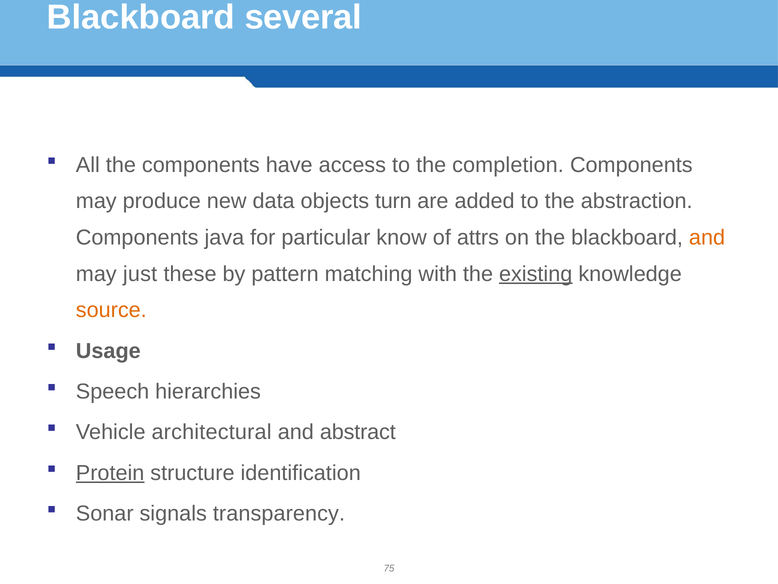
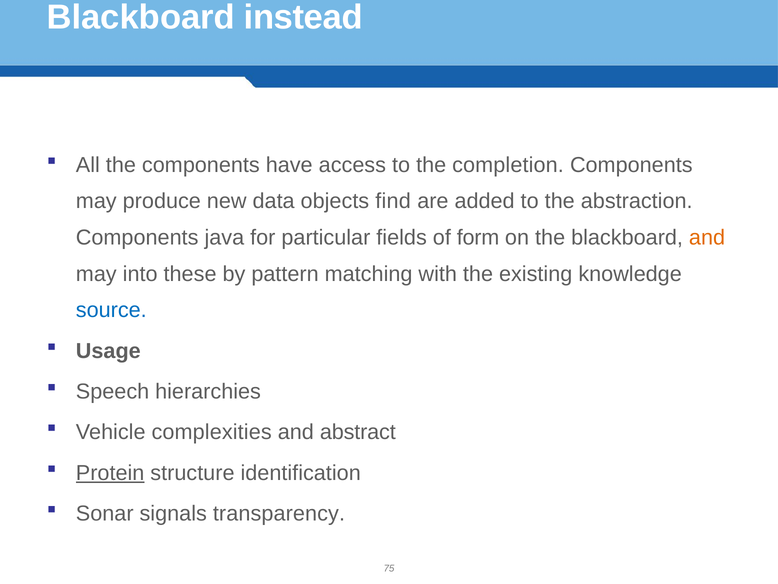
several: several -> instead (303, 17)
turn: turn -> find (393, 201)
know: know -> fields (402, 237)
attrs: attrs -> form (478, 237)
just: just -> into (140, 274)
existing underline: present -> none (536, 274)
source colour: orange -> blue (111, 310)
architectural: architectural -> complexities (212, 432)
